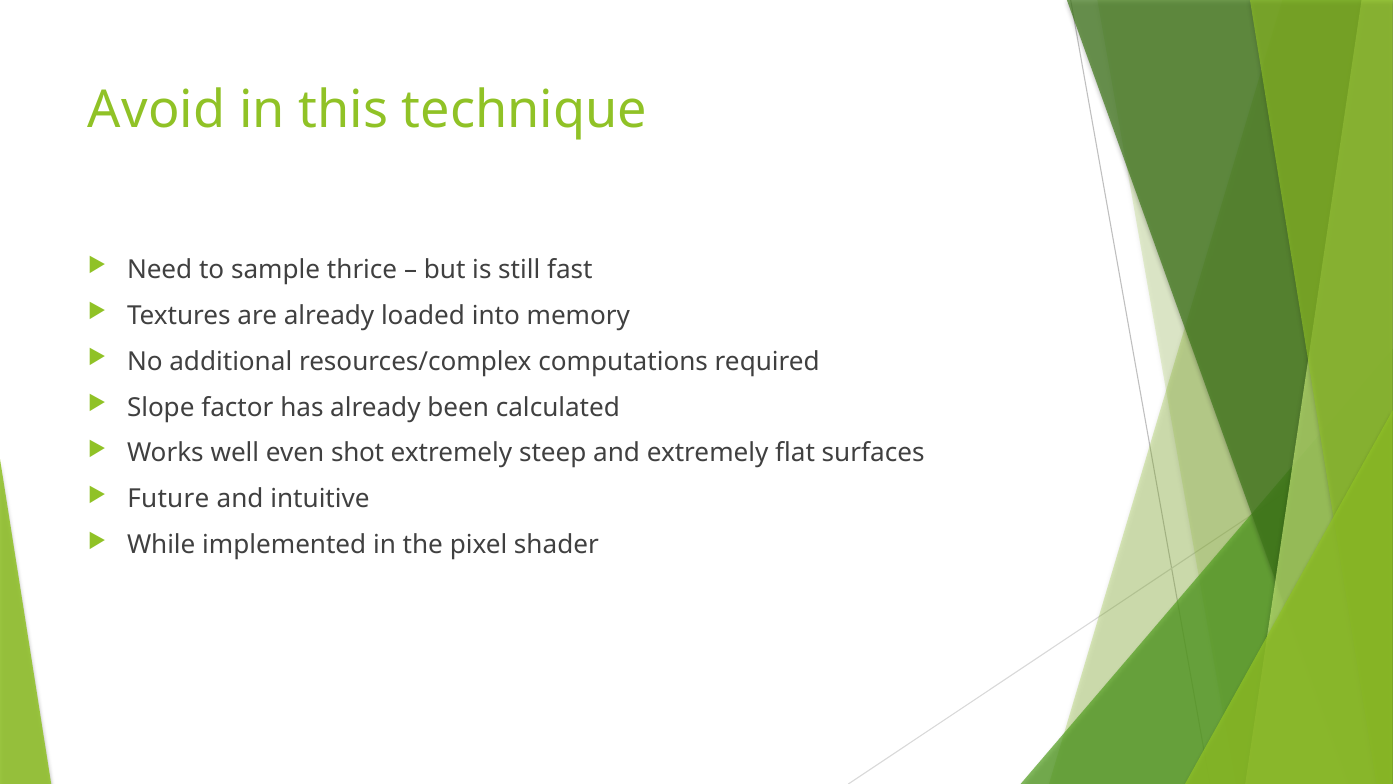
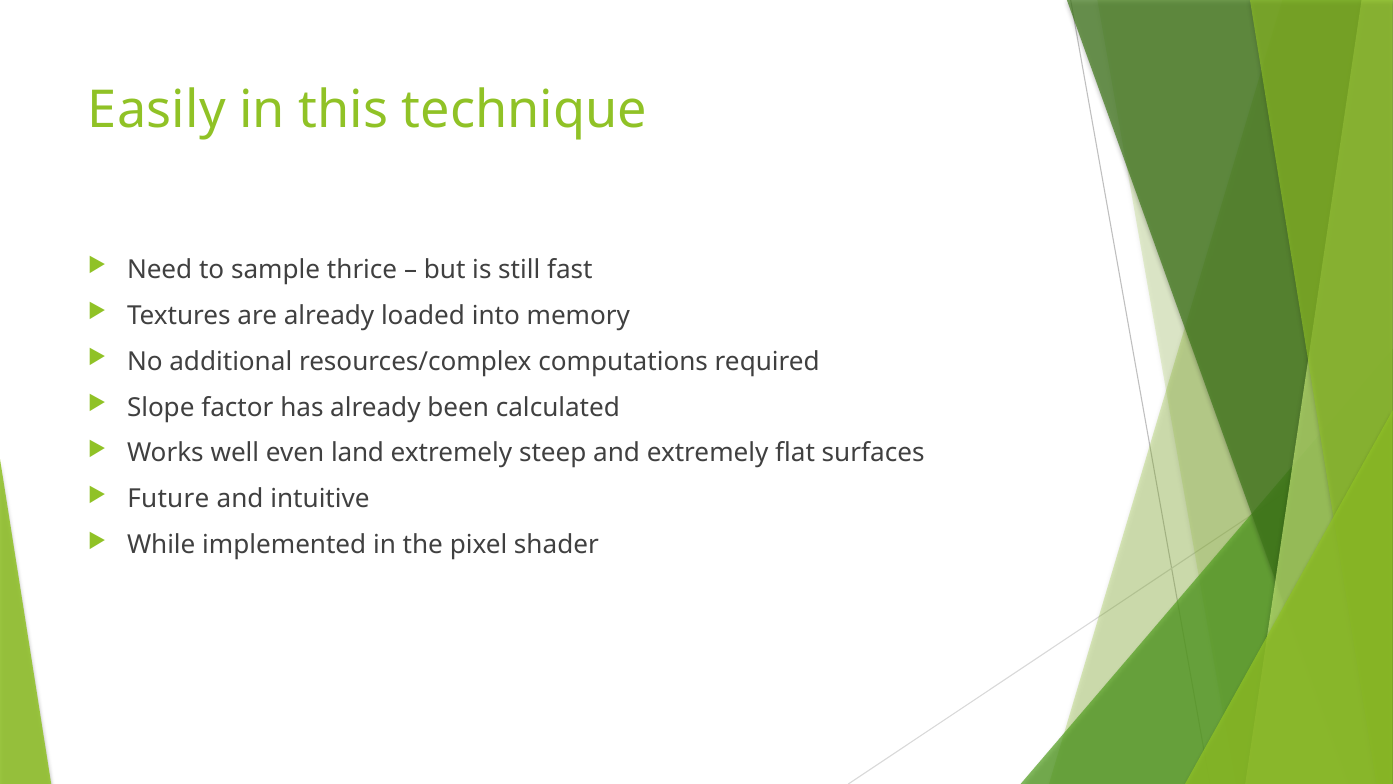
Avoid: Avoid -> Easily (157, 110)
shot: shot -> land (358, 453)
